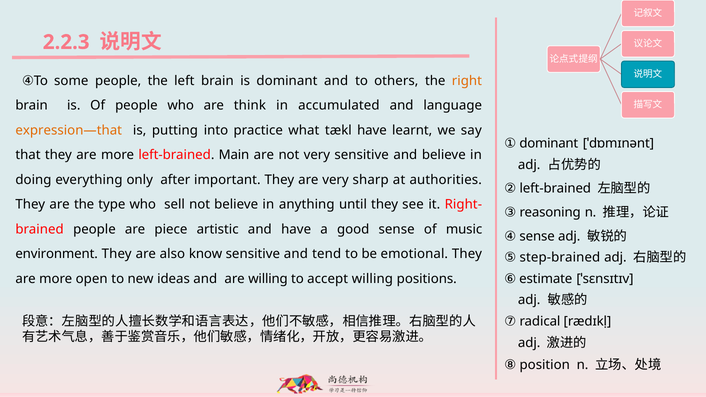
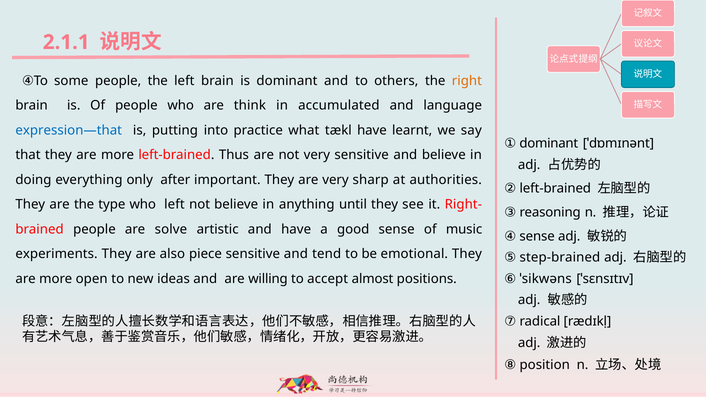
2.2.3: 2.2.3 -> 2.1.1 (66, 42)
expression—that colour: orange -> blue (69, 130)
Main: Main -> Thus (234, 155)
who sell: sell -> left (174, 205)
piece: piece -> solve (171, 229)
environment: environment -> experiments (57, 254)
know: know -> piece (205, 254)
estimate: estimate -> ˈsikwəns (546, 279)
accept willing: willing -> almost (373, 279)
